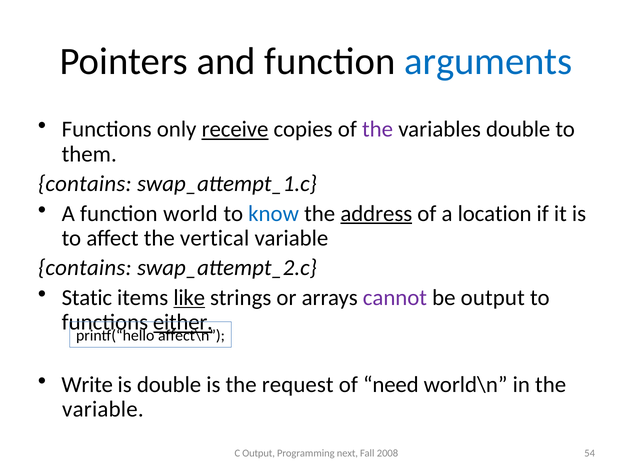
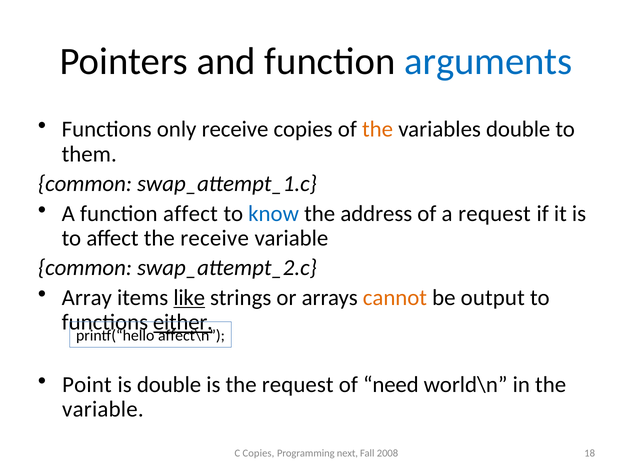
receive underline: present -> none (235, 129)
the colour: purple -> orange (378, 129)
contains: contains -> common (85, 184)
function world: world -> affect (190, 213)
address underline: present -> none (376, 213)
a location: location -> request (494, 213)
the vertical: vertical -> receive (215, 238)
contains: contains -> common (85, 268)
Static: Static -> Array (87, 298)
cannot colour: purple -> orange (395, 298)
Write: Write -> Point (87, 384)
C Output: Output -> Copies (258, 453)
54: 54 -> 18 (590, 453)
